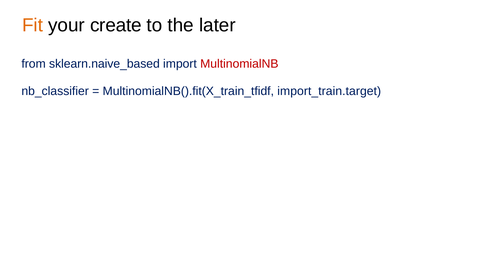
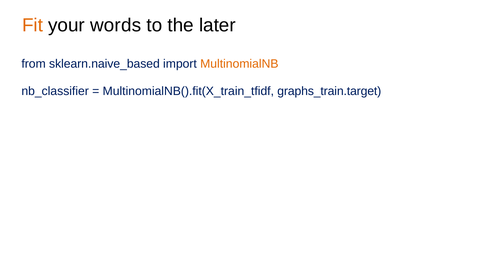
create: create -> words (116, 25)
MultinomialNB colour: red -> orange (239, 64)
import_train.target: import_train.target -> graphs_train.target (329, 91)
